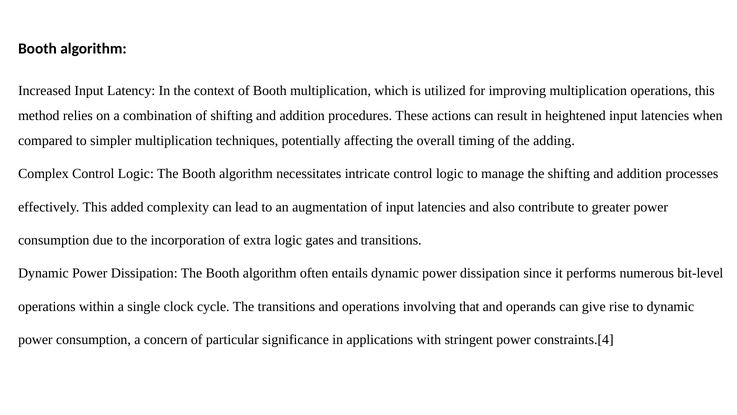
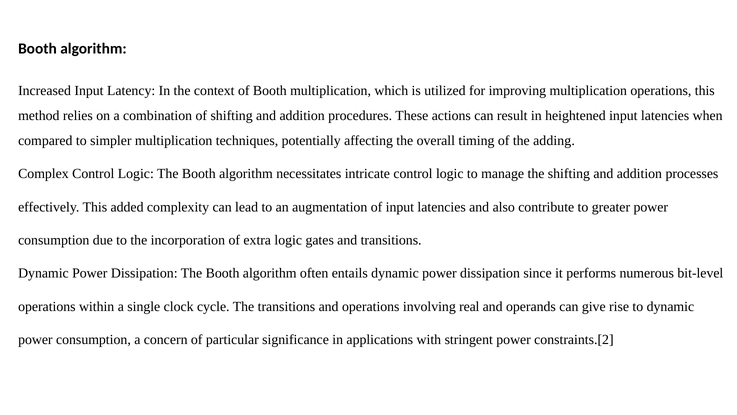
that: that -> real (469, 306)
constraints.[4: constraints.[4 -> constraints.[2 (574, 339)
